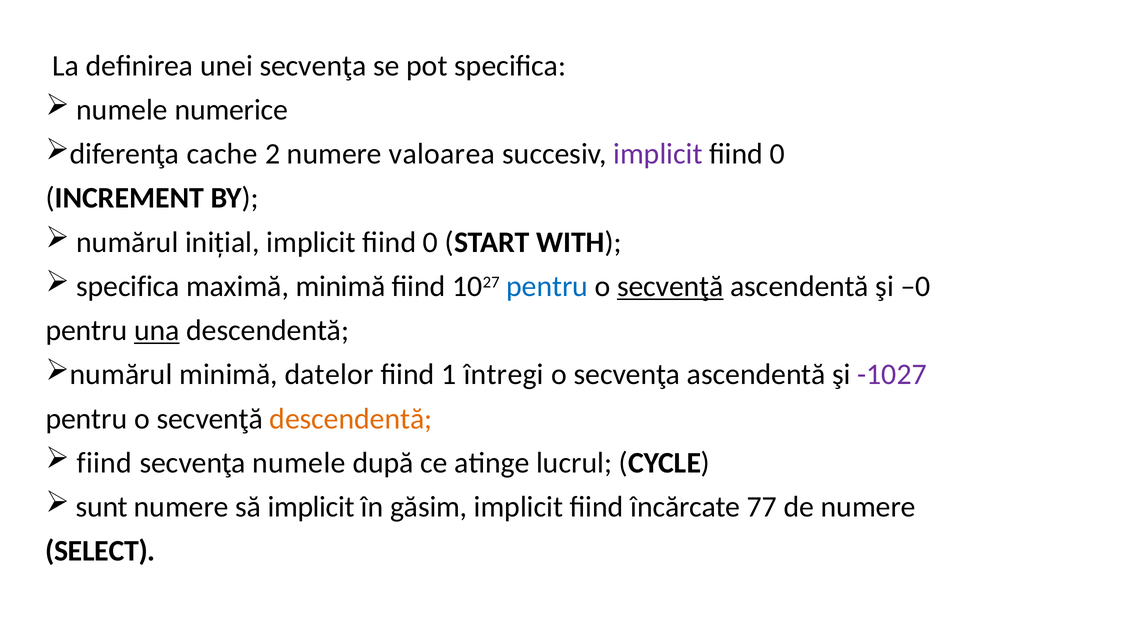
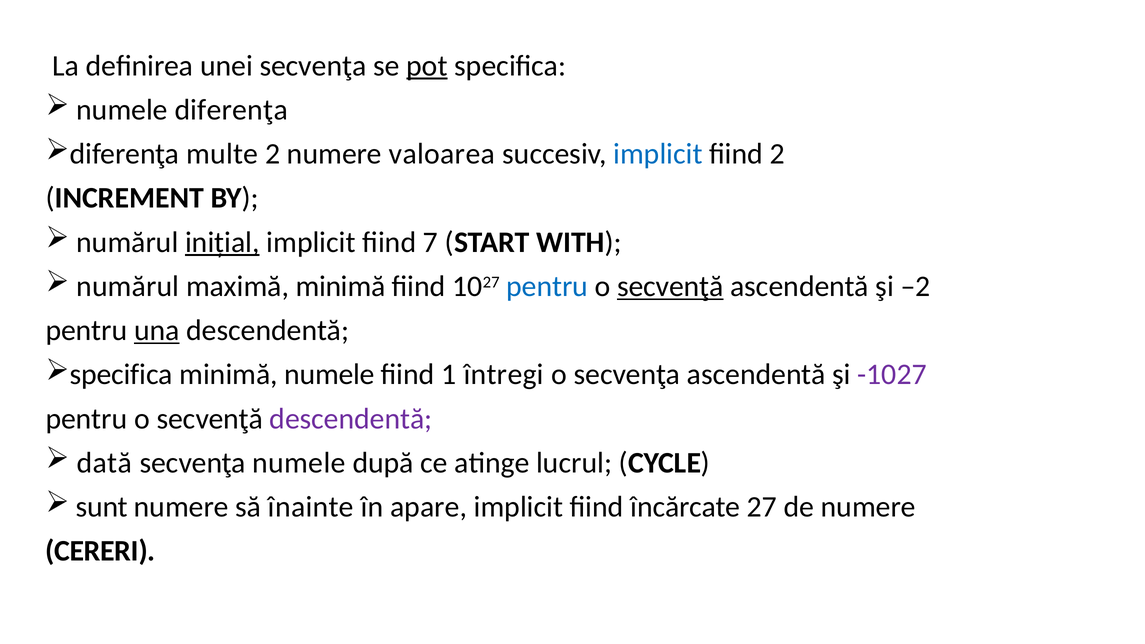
pot underline: none -> present (427, 66)
numele numerice: numerice -> diferenţa (231, 110)
cache: cache -> multe (222, 154)
implicit colour: purple -> blue (658, 154)
0: 0 -> 2 (777, 154)
inițial underline: none -> present (222, 242)
0: 0 -> 7 (430, 242)
specifica: specifica -> numărul (128, 286)
–0: –0 -> –2 (916, 286)
numărul: numărul -> specifica (121, 375)
minimă datelor: datelor -> numele (329, 375)
descendentă colour: orange -> purple (351, 419)
fiind: fiind -> dată (104, 463)
să implicit: implicit -> înainte (311, 507)
găsim: găsim -> apare (429, 507)
77: 77 -> 27 (762, 507)
SELECT: SELECT -> CERERI (100, 551)
